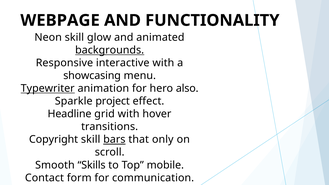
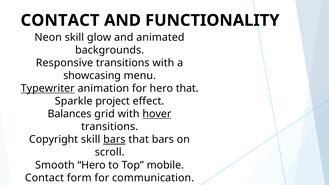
WEBPAGE: WEBPAGE -> CONTACT (60, 20)
backgrounds underline: present -> none (110, 50)
Responsive interactive: interactive -> transitions (123, 63)
hero also: also -> that (187, 89)
Headline: Headline -> Balances (70, 114)
hover underline: none -> present (157, 114)
that only: only -> bars (163, 140)
Smooth Skills: Skills -> Hero (92, 165)
